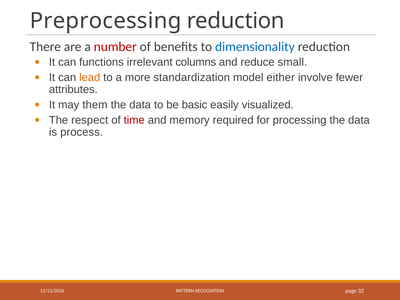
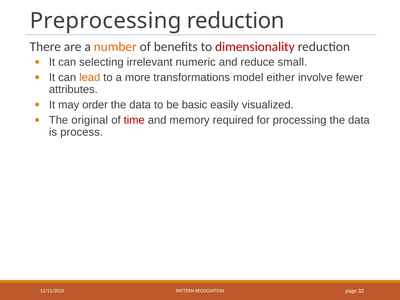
number colour: red -> orange (115, 47)
dimensionality colour: blue -> red (255, 47)
functions: functions -> selecting (101, 62)
columns: columns -> numeric (196, 62)
standardization: standardization -> transformations (192, 77)
them: them -> order (95, 105)
respect: respect -> original (90, 120)
